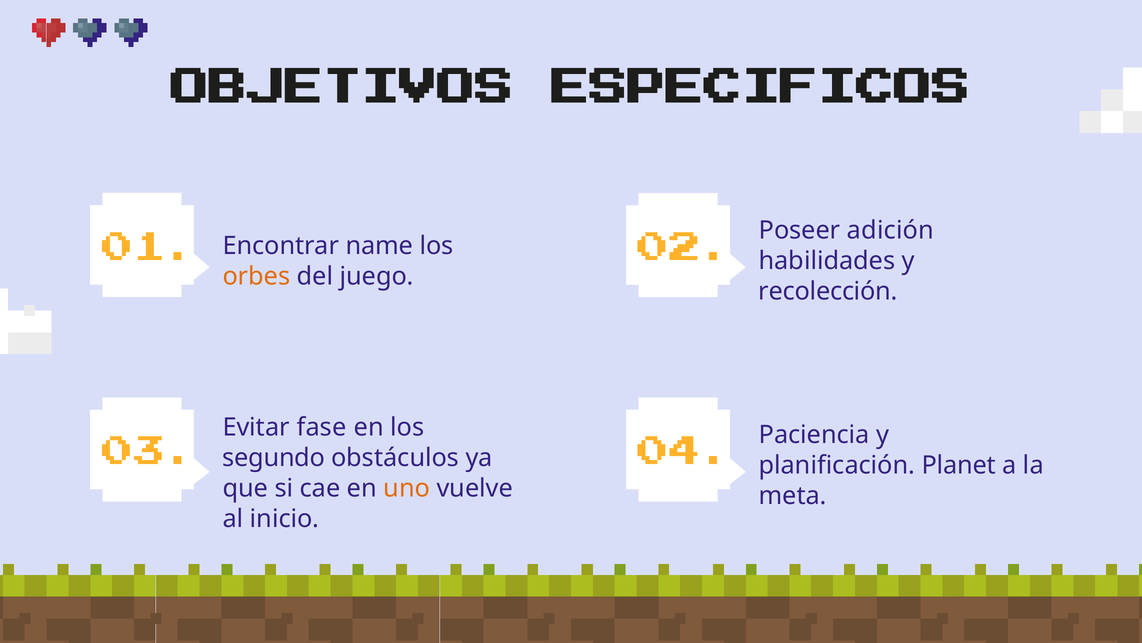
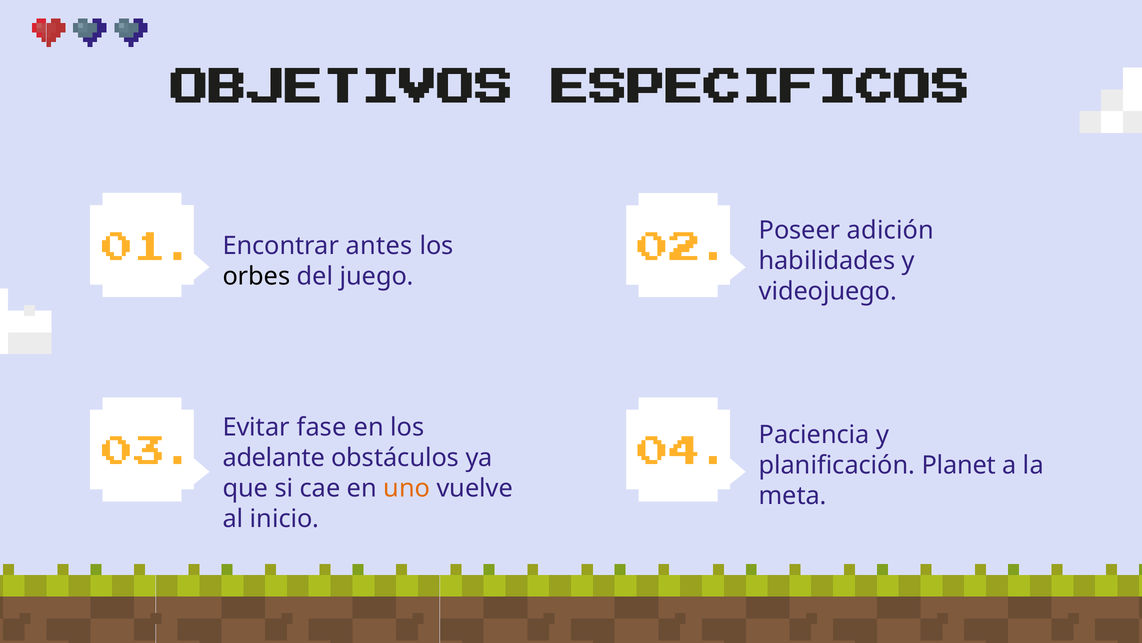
name: name -> antes (379, 245)
orbes colour: orange -> black (257, 276)
recolección: recolección -> videojuego (828, 291)
segundo: segundo -> adelante (274, 458)
